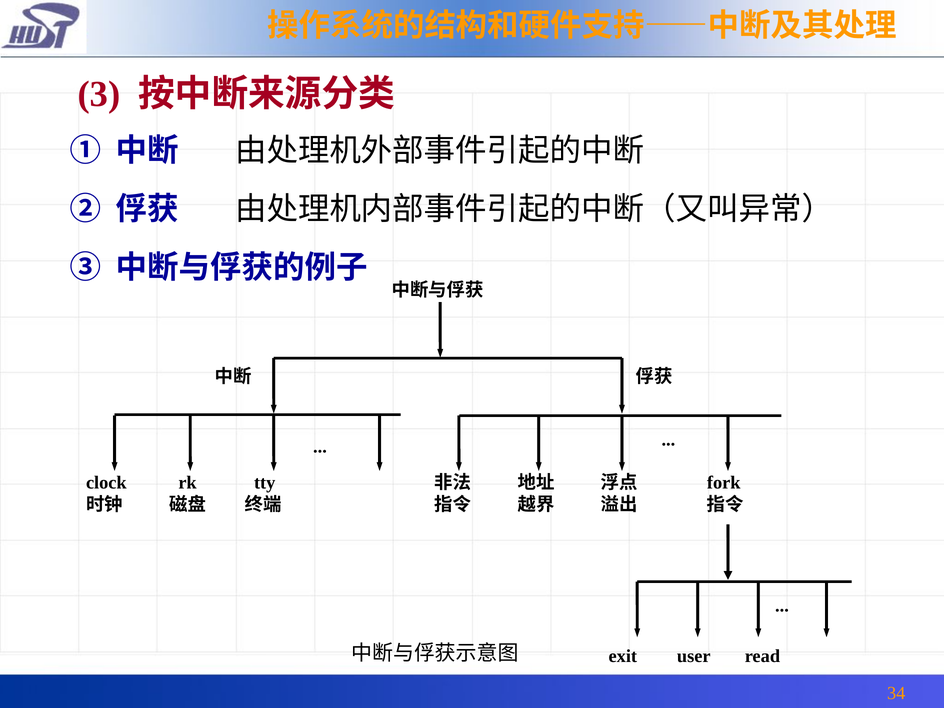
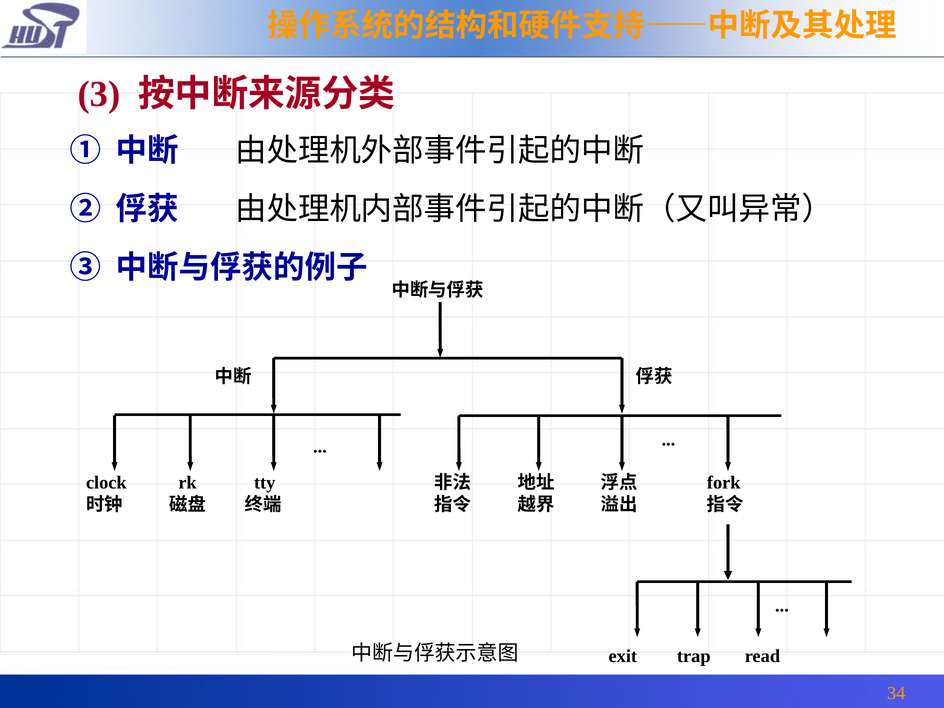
user: user -> trap (694, 656)
